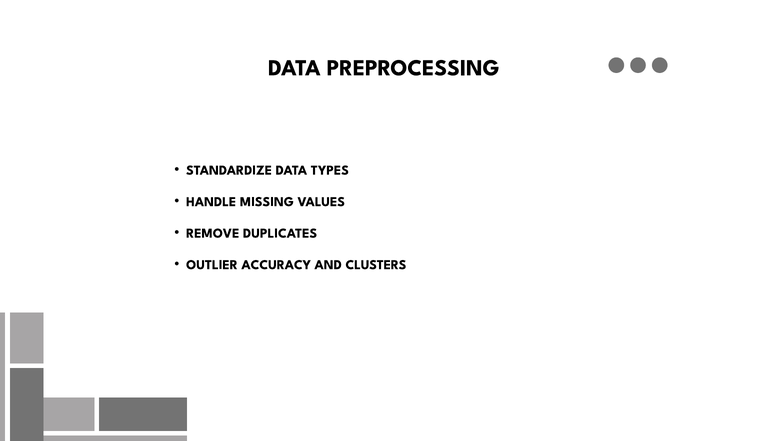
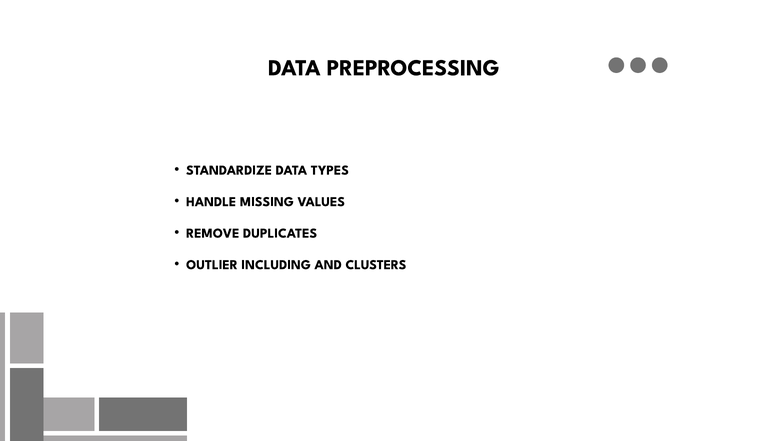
ACCURACY: ACCURACY -> INCLUDING (276, 265)
